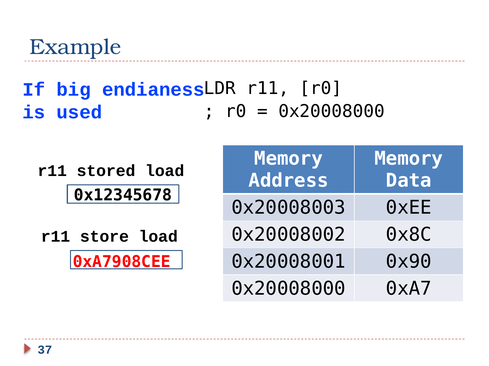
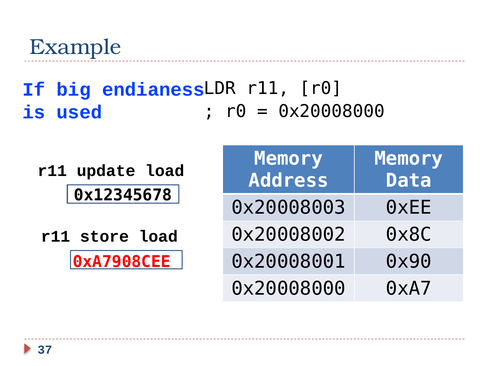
stored: stored -> update (106, 171)
